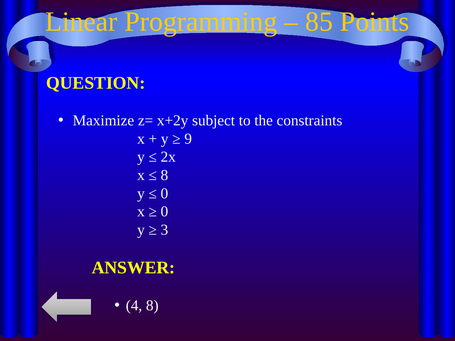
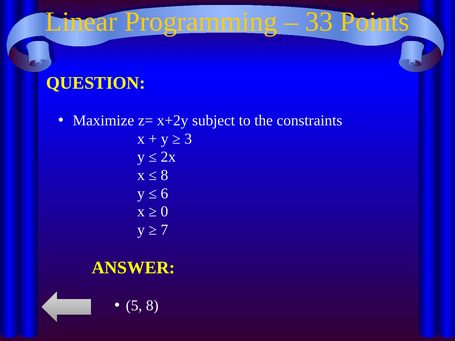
85: 85 -> 33 (319, 22)
9: 9 -> 3 (188, 139)
0: 0 -> 6 (164, 194)
3: 3 -> 7 (164, 230)
4: 4 -> 5 (134, 306)
